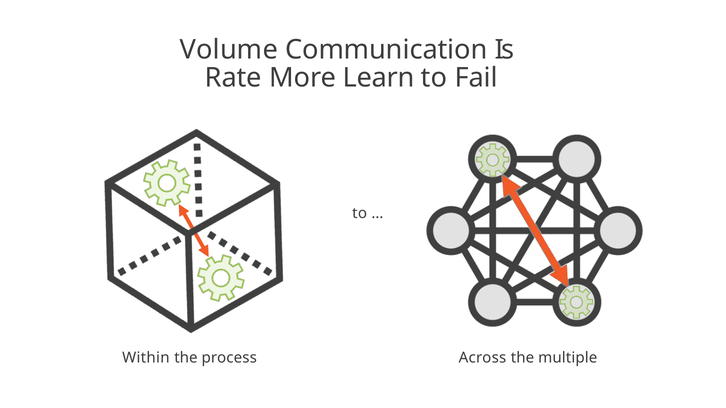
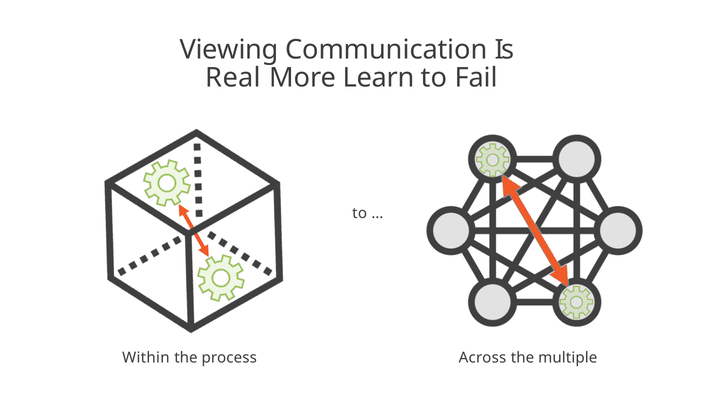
Volume: Volume -> Viewing (229, 50)
Rate: Rate -> Real (233, 78)
